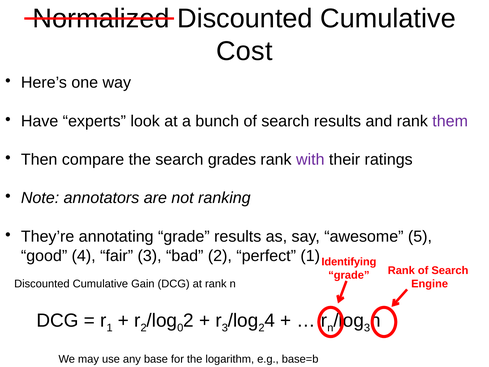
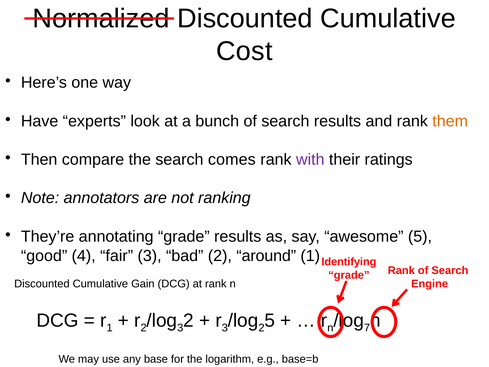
them colour: purple -> orange (450, 121)
grades: grades -> comes (232, 159)
perfect: perfect -> around (266, 256)
0: 0 -> 3 (180, 328)
2 4: 4 -> 5 (270, 320)
3: 3 -> 7 (367, 328)
